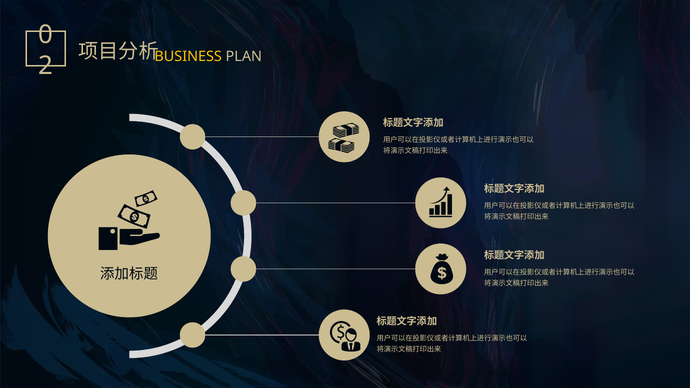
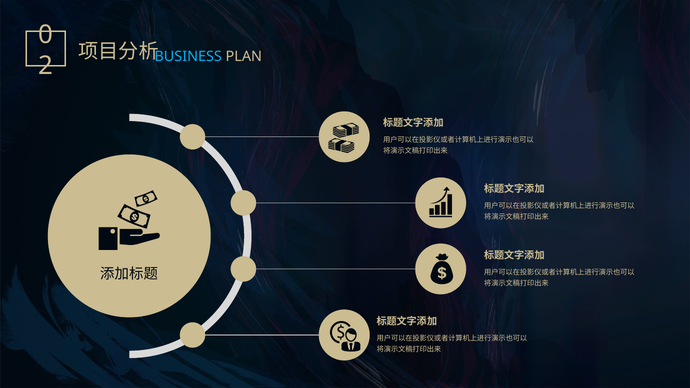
BUSINESS colour: yellow -> light blue (188, 56)
